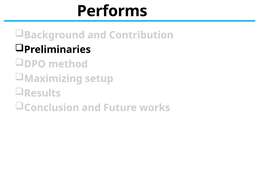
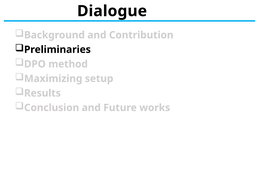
Performs: Performs -> Dialogue (112, 11)
